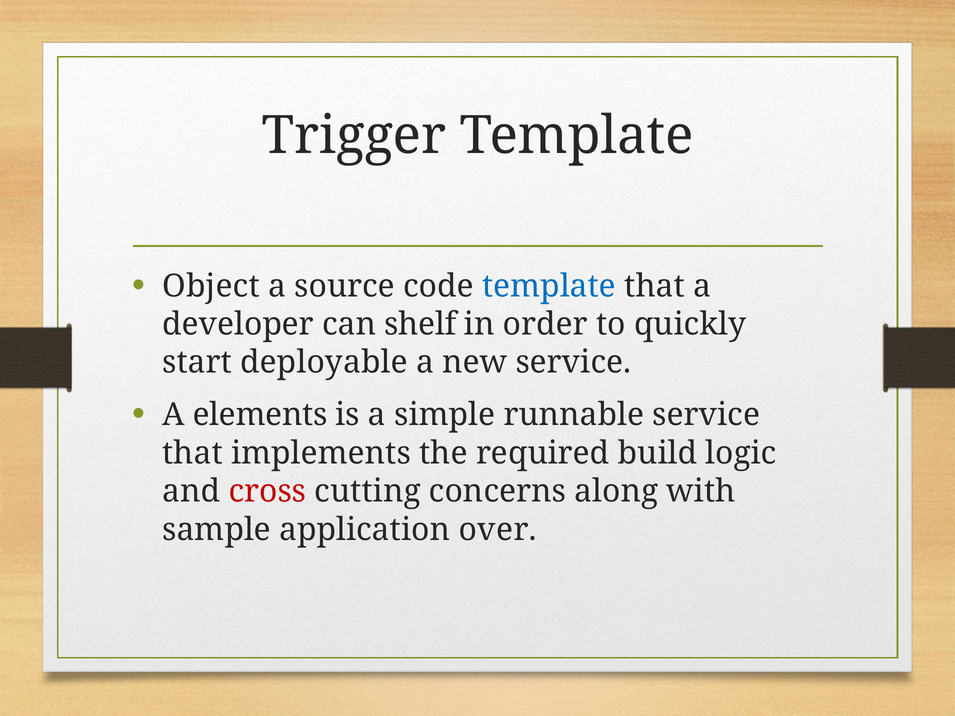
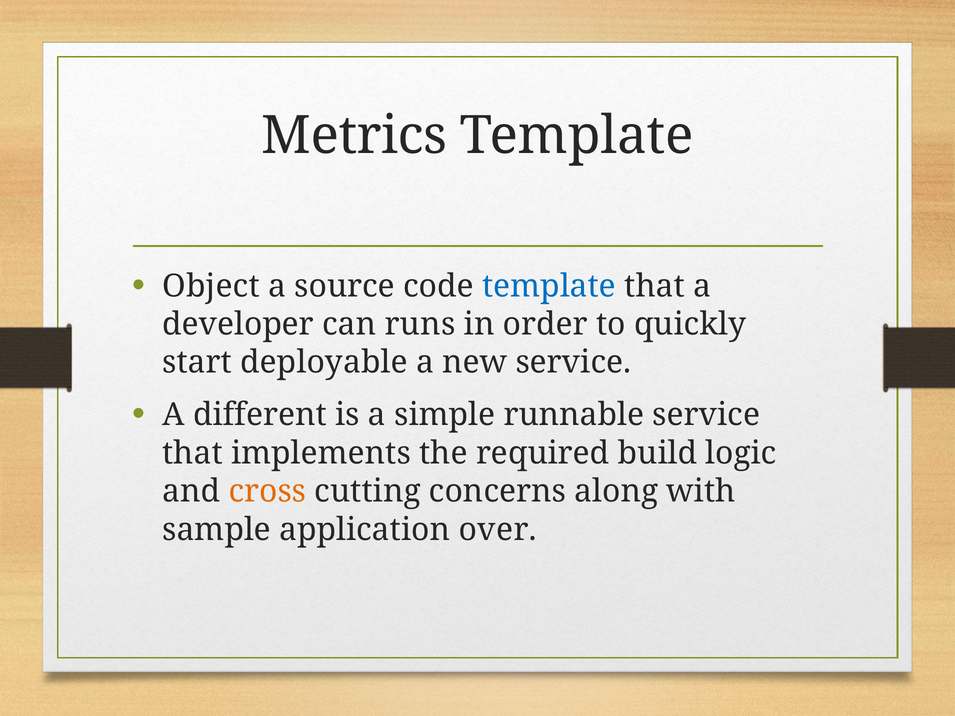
Trigger: Trigger -> Metrics (354, 136)
shelf: shelf -> runs (420, 324)
elements: elements -> different (260, 415)
cross colour: red -> orange (267, 492)
